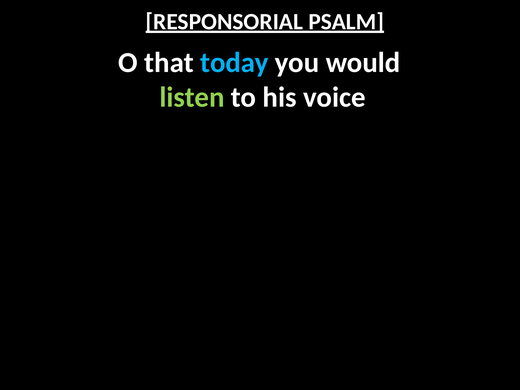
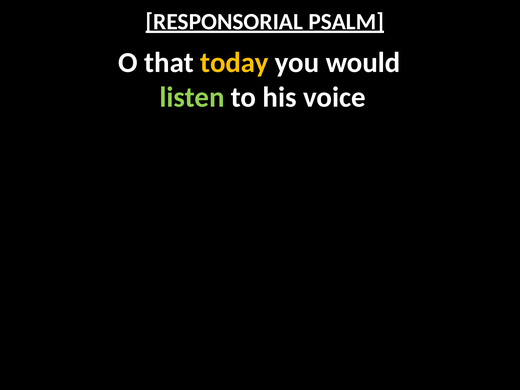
today colour: light blue -> yellow (234, 63)
